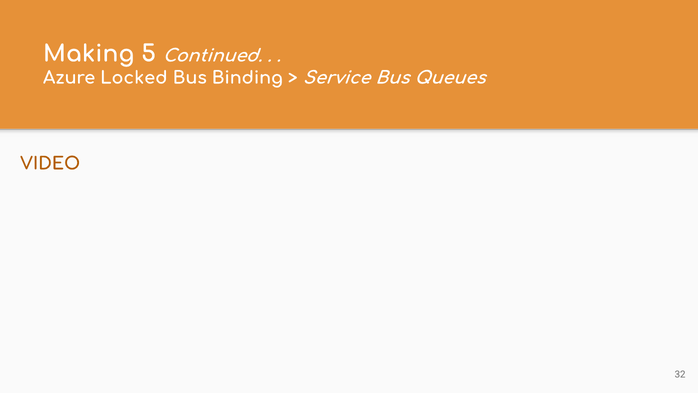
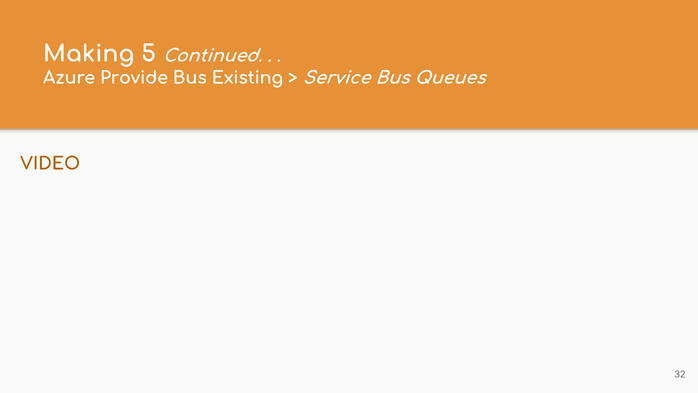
Locked: Locked -> Provide (134, 78)
Binding: Binding -> Existing (247, 78)
